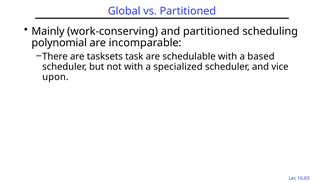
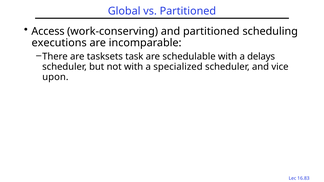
Mainly: Mainly -> Access (48, 31)
polynomial: polynomial -> executions (59, 43)
based: based -> delays (261, 57)
